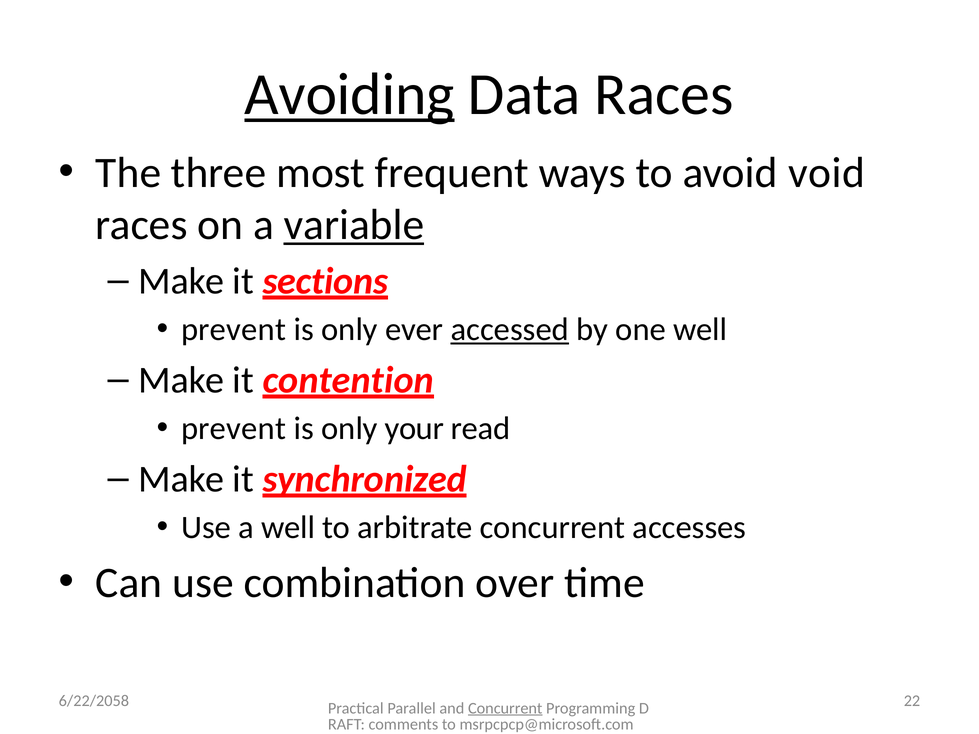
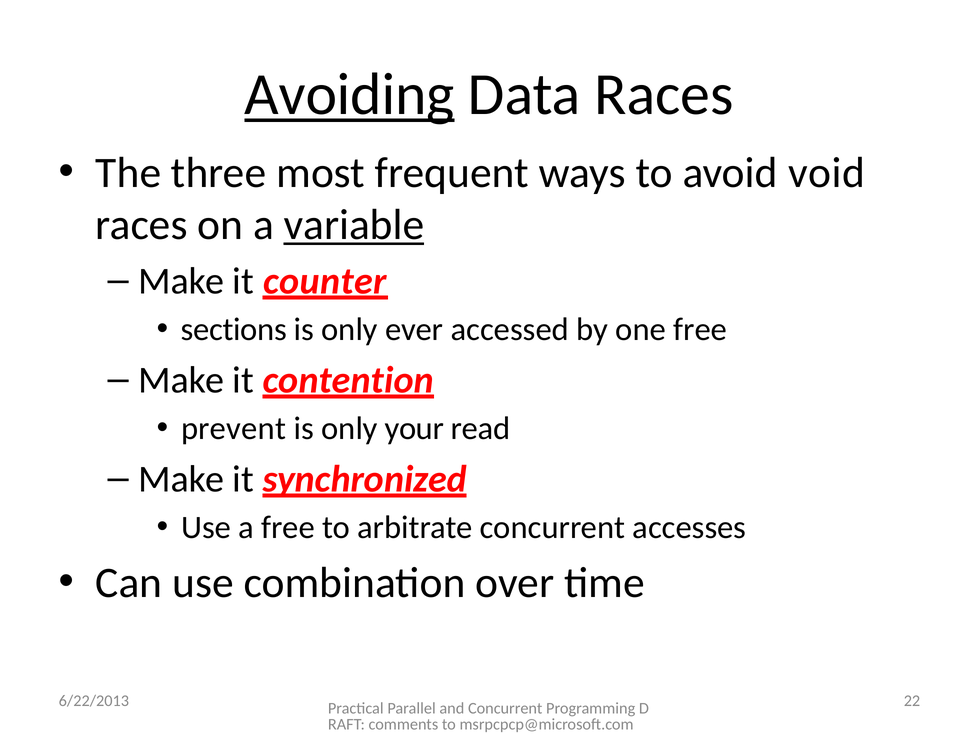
sections: sections -> counter (325, 281)
prevent: prevent -> sections (234, 330)
accessed underline: present -> none (510, 330)
one well: well -> free (700, 330)
a well: well -> free (288, 528)
6/22/2058: 6/22/2058 -> 6/22/2013 (94, 701)
Concurrent underline: present -> none (505, 708)
